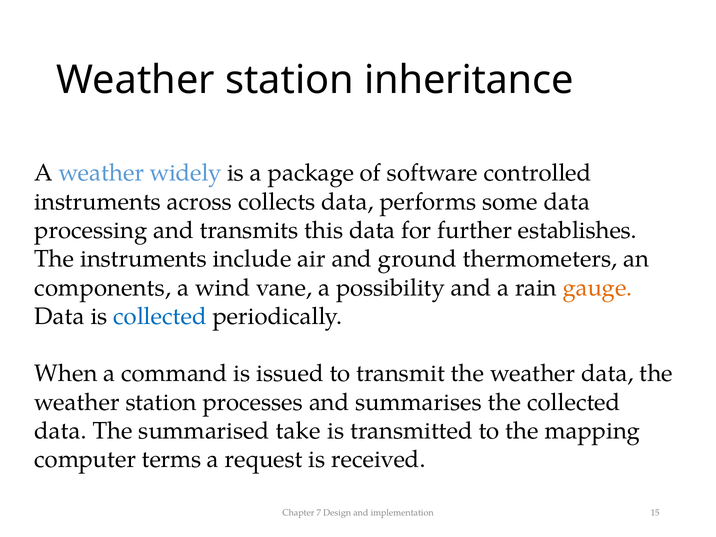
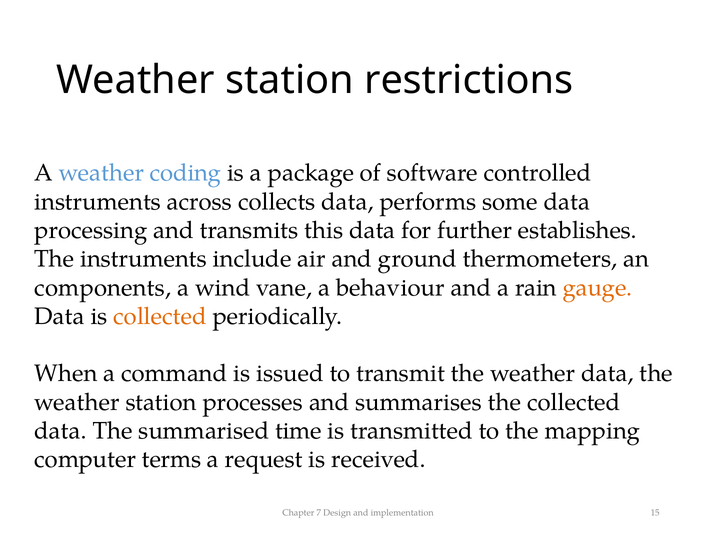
inheritance: inheritance -> restrictions (469, 80)
widely: widely -> coding (186, 173)
possibility: possibility -> behaviour (390, 288)
collected colour: blue -> orange (160, 316)
take: take -> time (299, 431)
